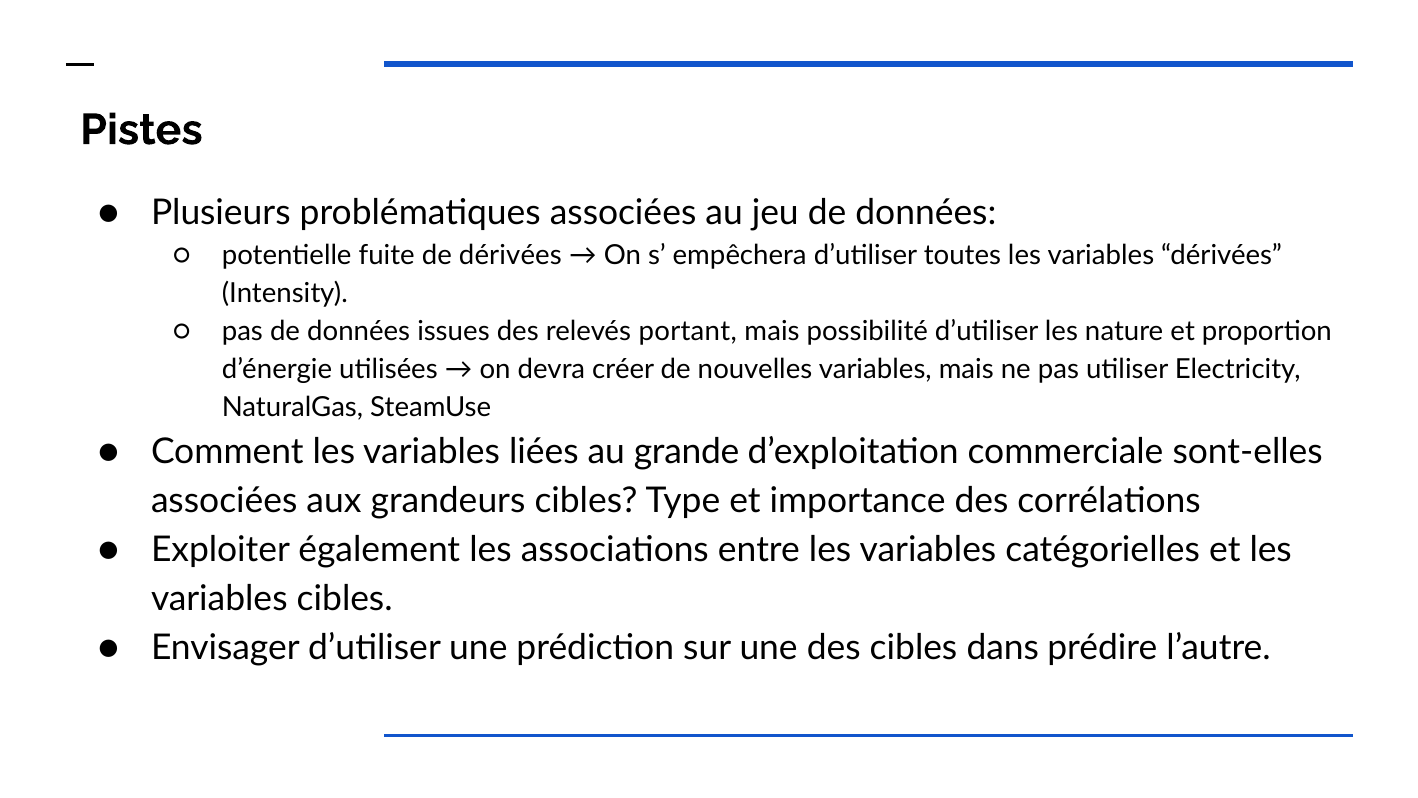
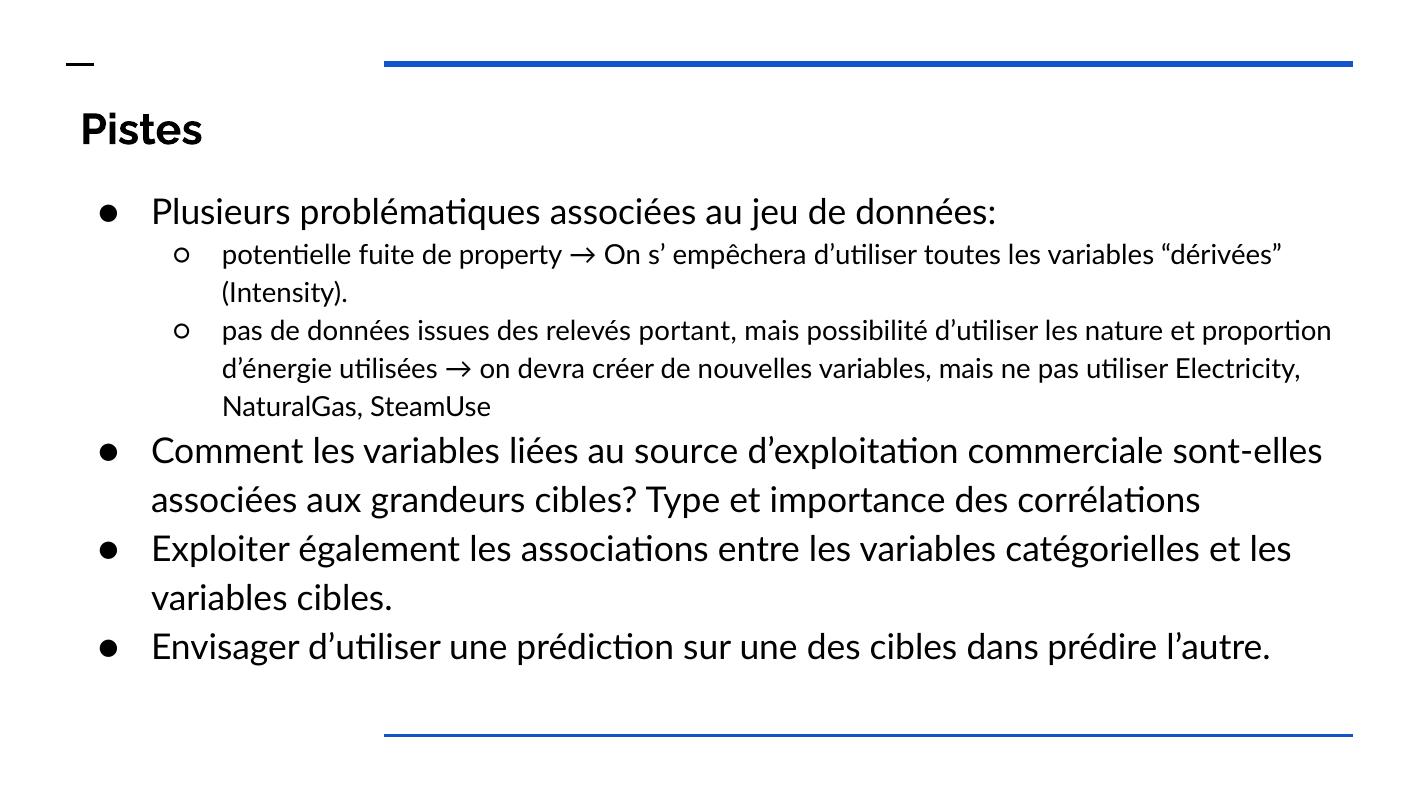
de dérivées: dérivées -> property (511, 255)
grande: grande -> source (686, 452)
